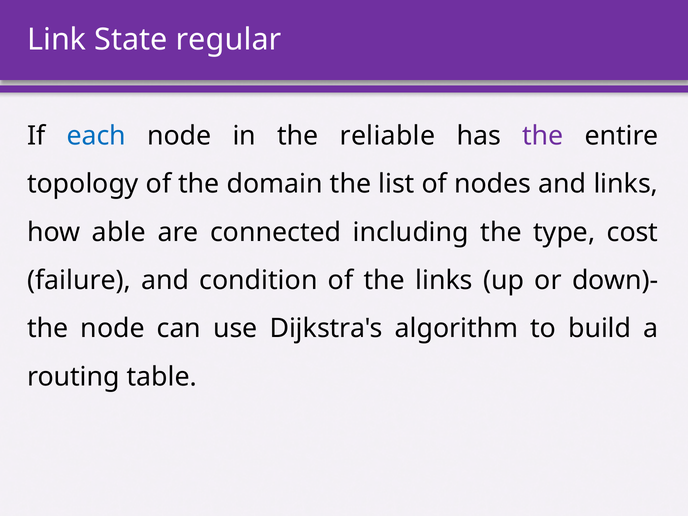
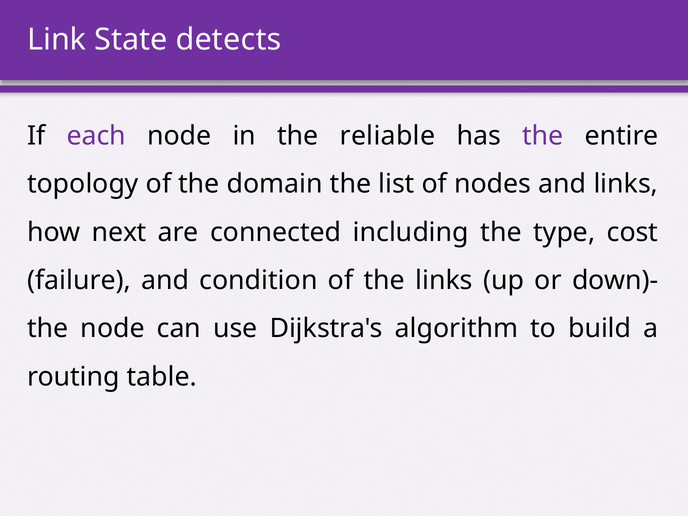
regular: regular -> detects (228, 40)
each colour: blue -> purple (96, 136)
able: able -> next (119, 232)
